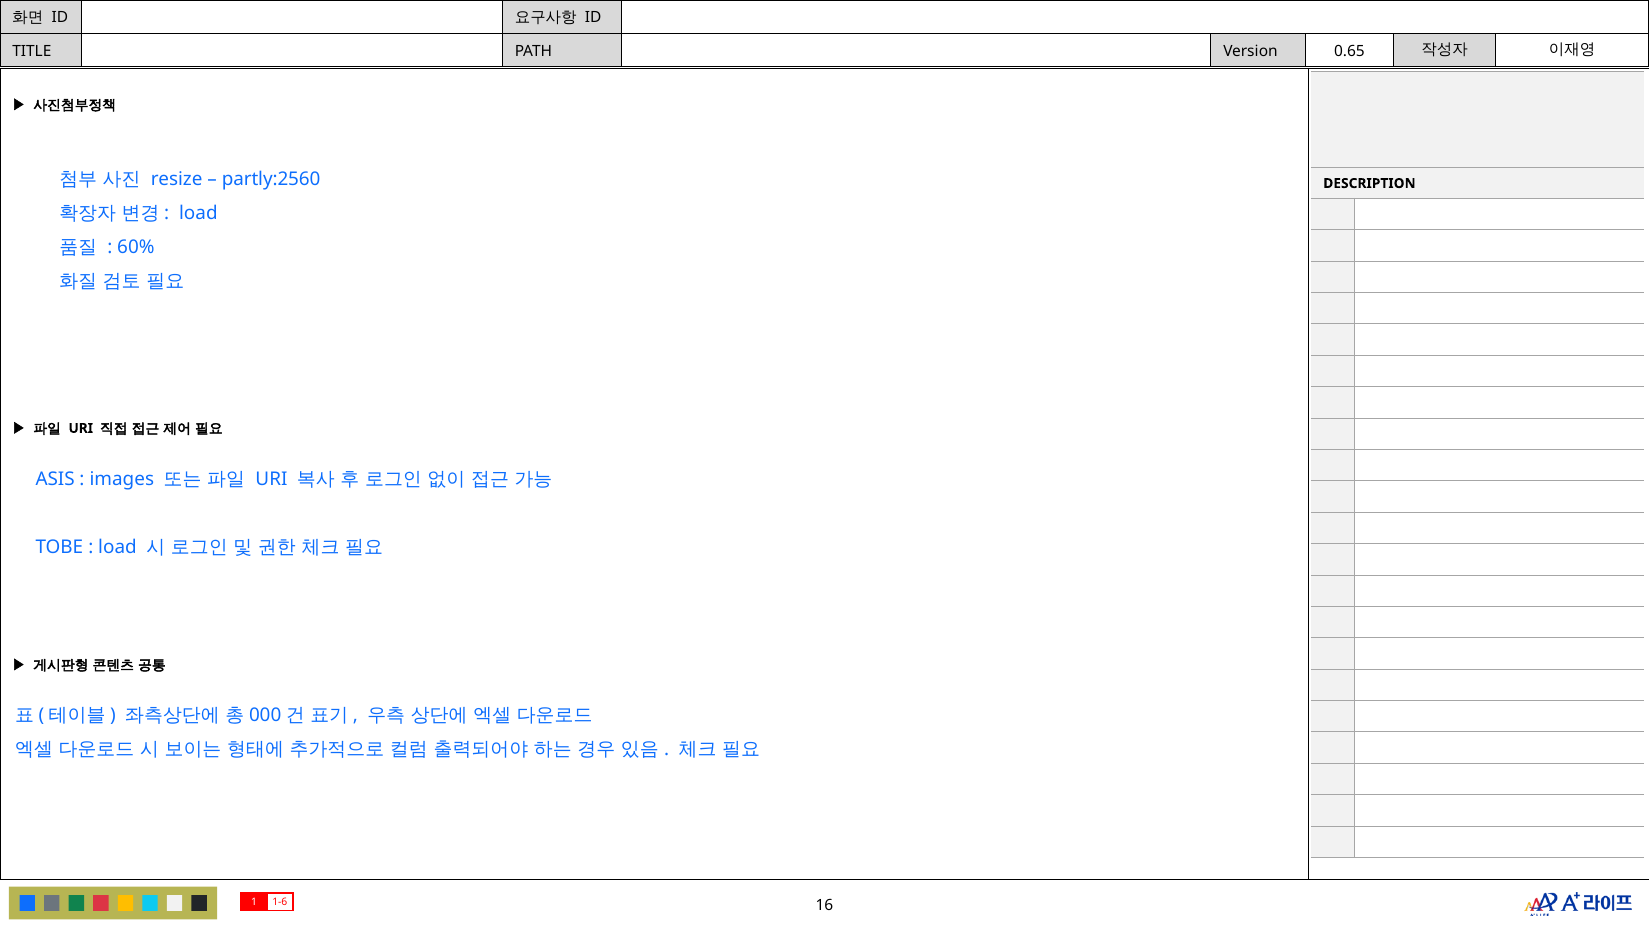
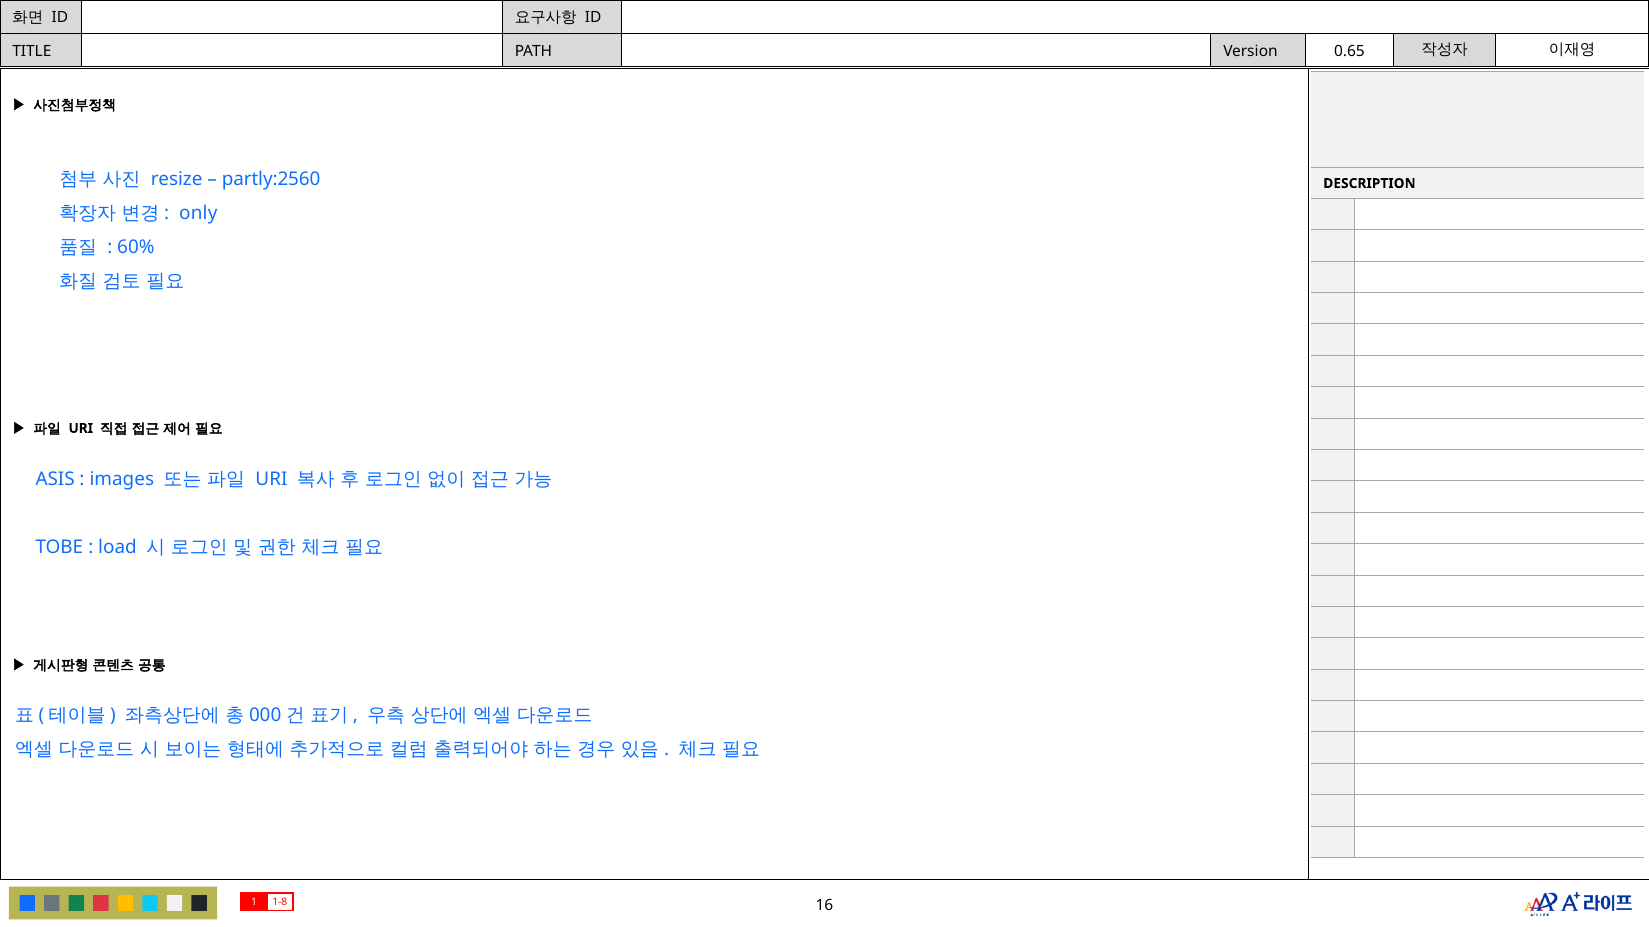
load: load -> only (198, 213)
1-6: 1-6 -> 1-8 (280, 903)
